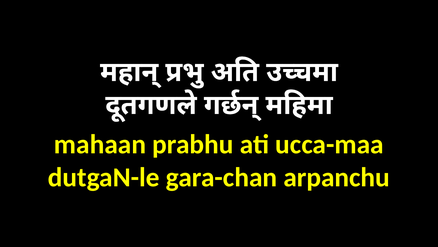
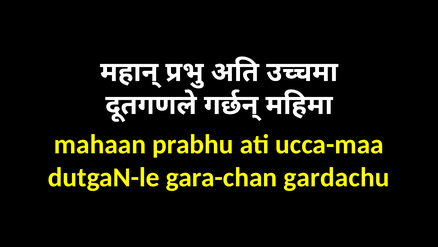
arpanchu: arpanchu -> gardachu (336, 177)
